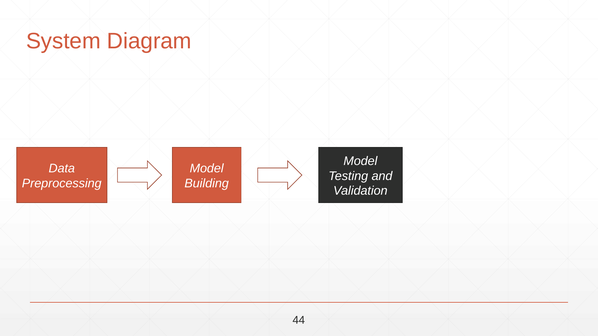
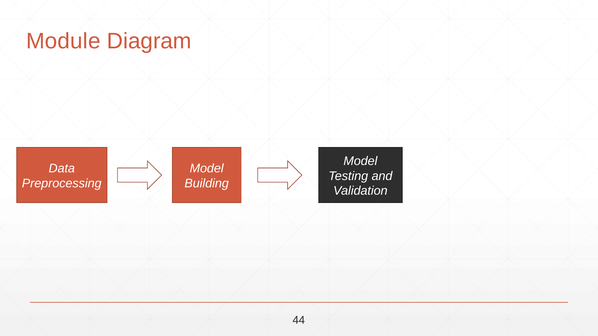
System: System -> Module (63, 41)
